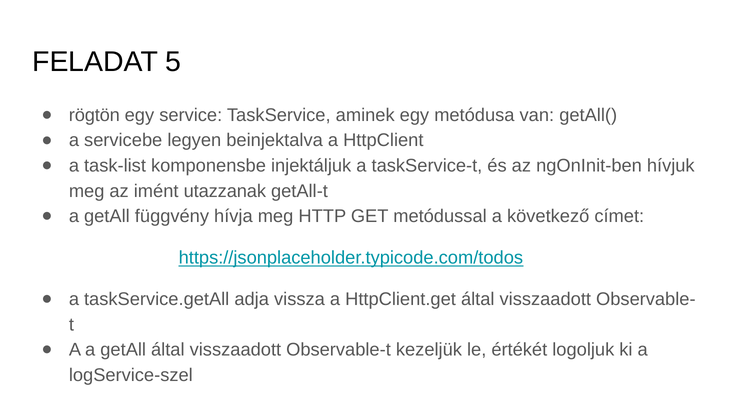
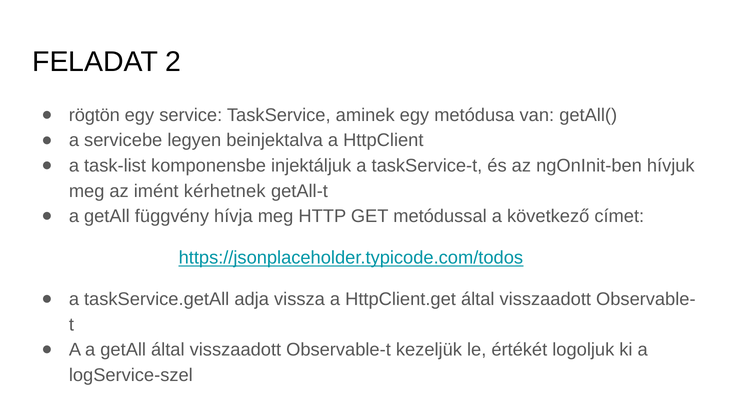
5: 5 -> 2 (173, 62)
utazzanak: utazzanak -> kérhetnek (225, 191)
